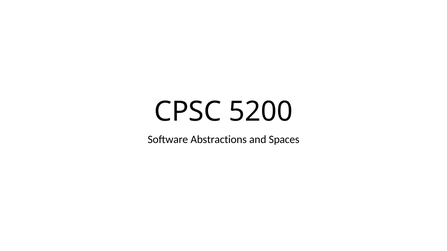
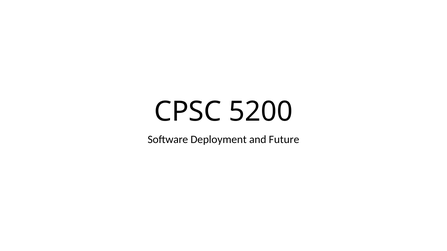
Abstractions: Abstractions -> Deployment (219, 140)
Spaces: Spaces -> Future (284, 140)
